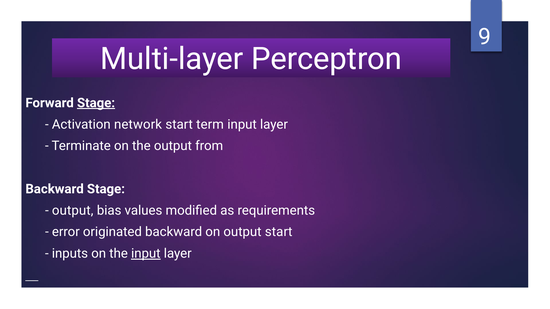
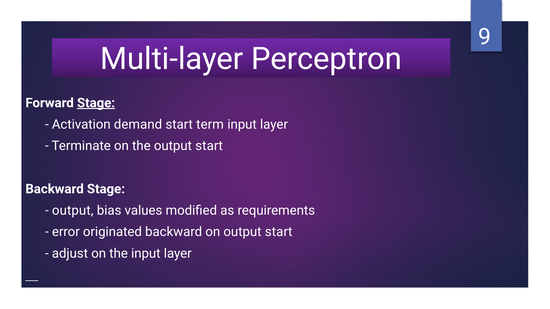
network: network -> demand (138, 125)
the output from: from -> start (209, 146)
inputs: inputs -> adjust (70, 254)
input underline: present -> none (146, 254)
